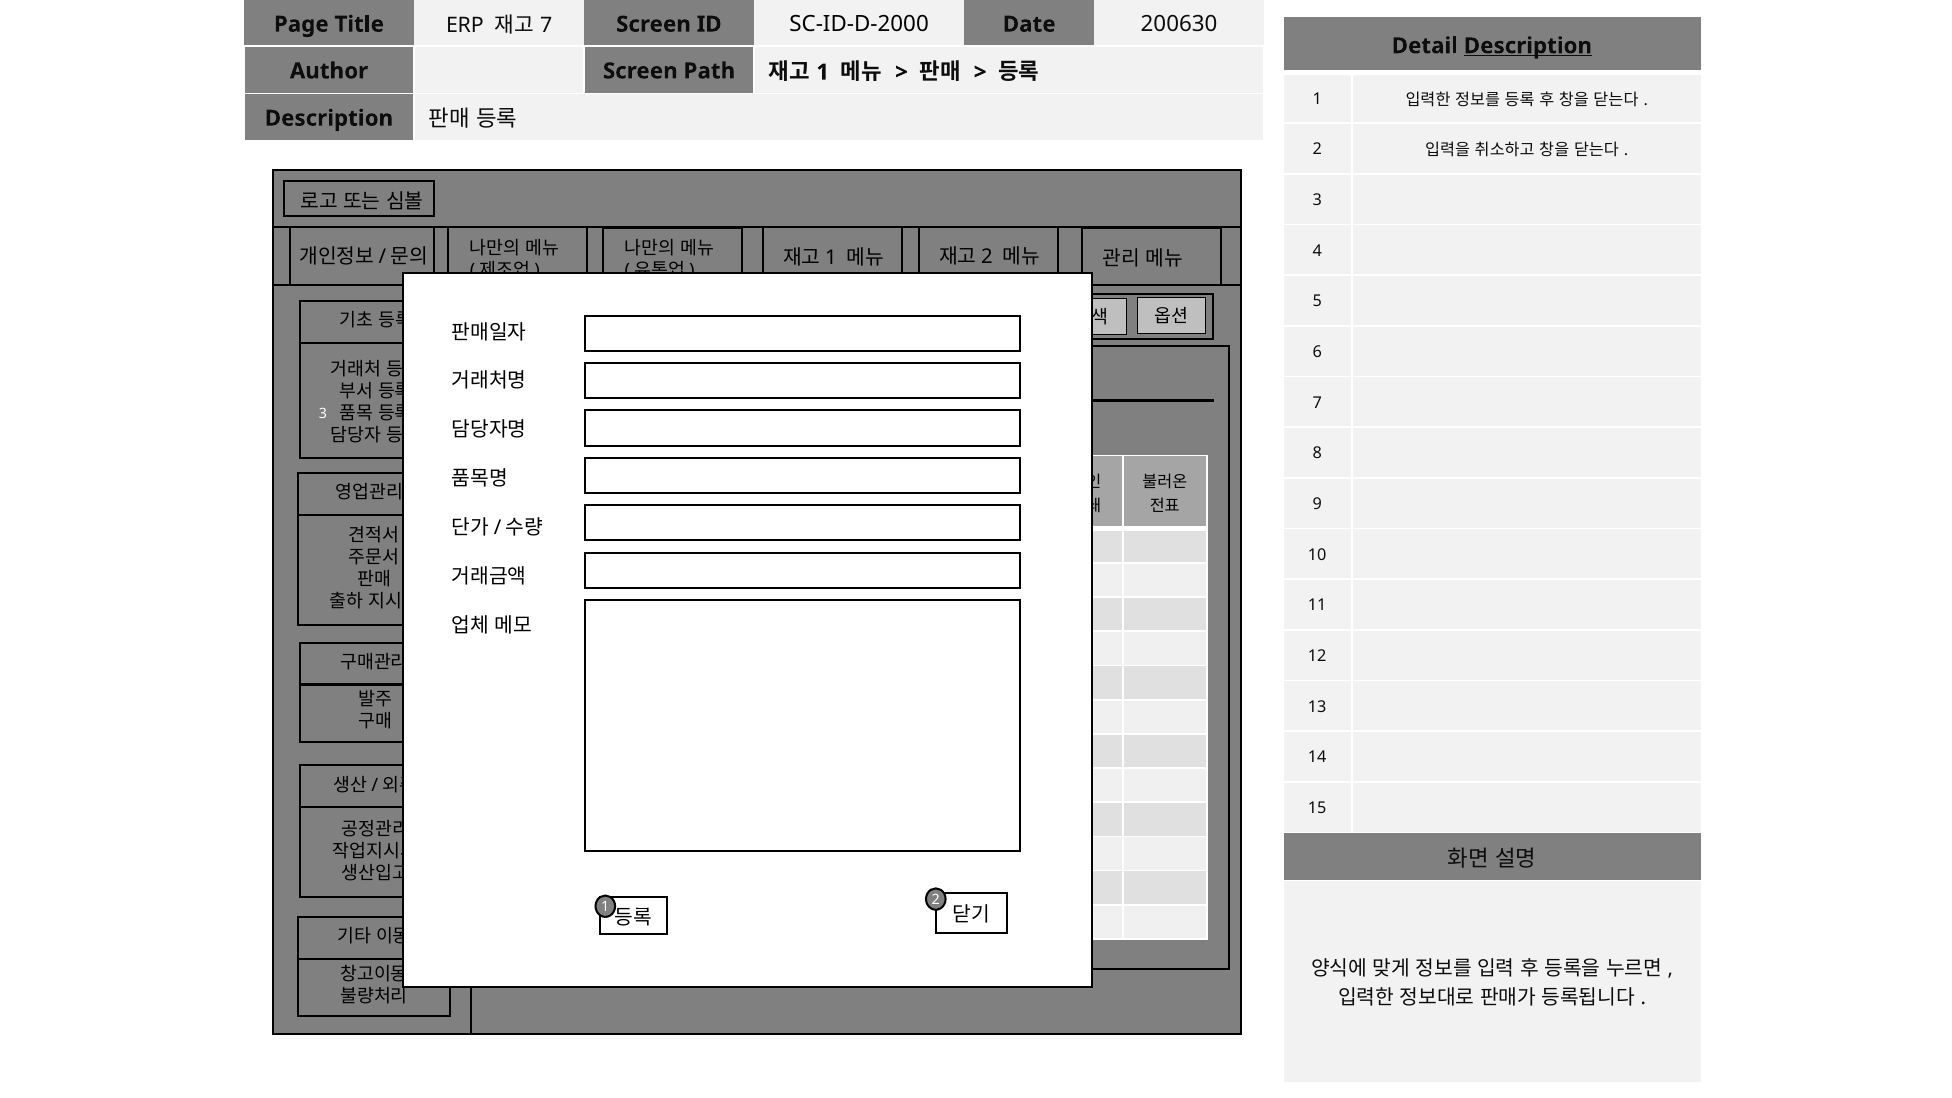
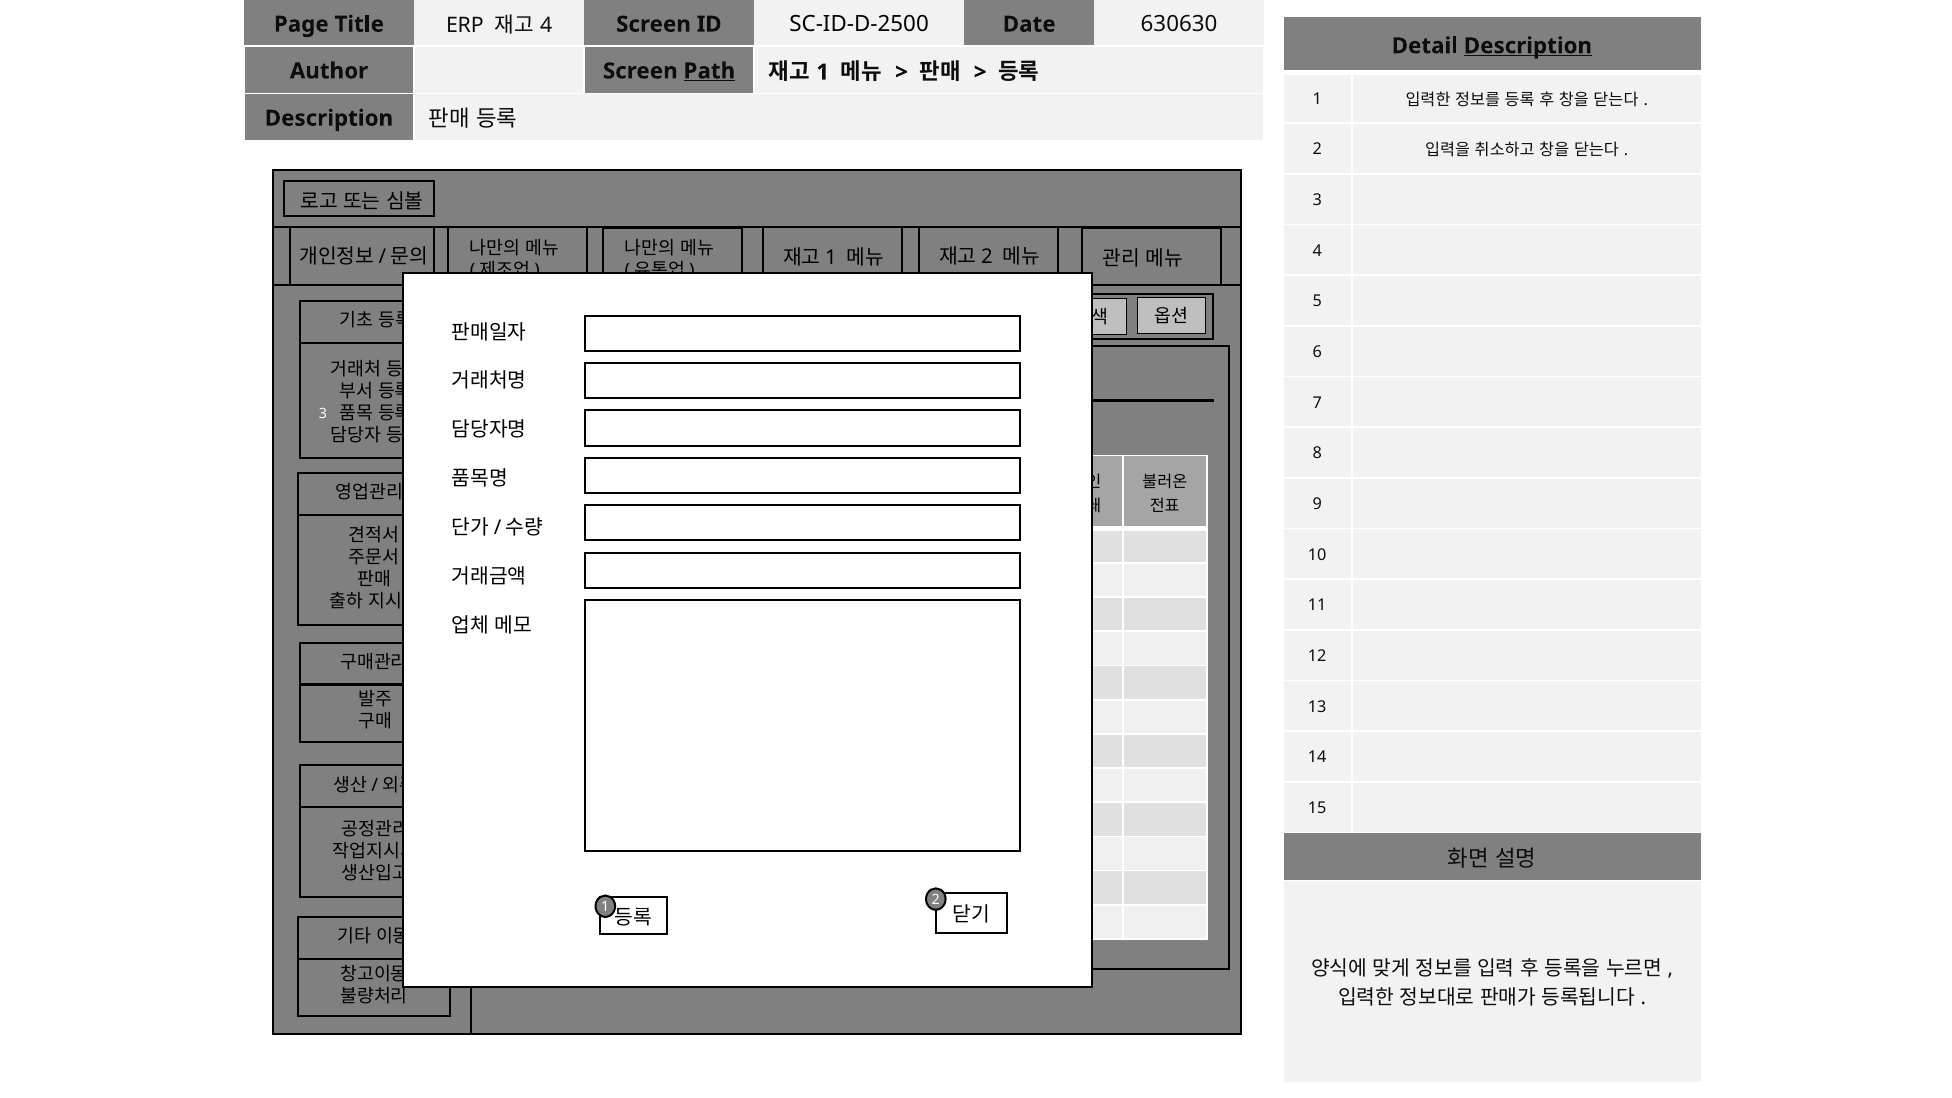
7: 7 -> 4 (546, 25)
SC-ID-D-2000: SC-ID-D-2000 -> SC-ID-D-2500 (859, 24)
200630: 200630 -> 630630 (1179, 24)
Path underline: none -> present (709, 71)
